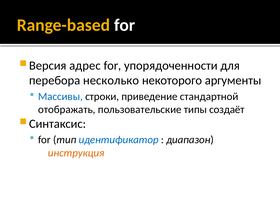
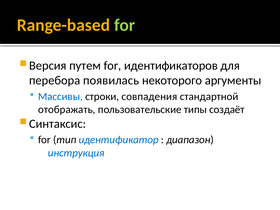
for colour: white -> light green (125, 25)
адрес: адрес -> путем (85, 65)
упорядоченности: упорядоченности -> идентификаторов (171, 65)
несколько: несколько -> появилась (111, 80)
приведение: приведение -> совпадения (149, 97)
инструкция colour: orange -> blue (76, 153)
